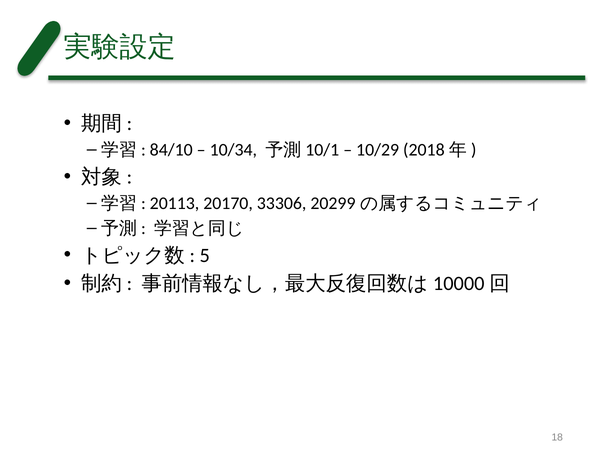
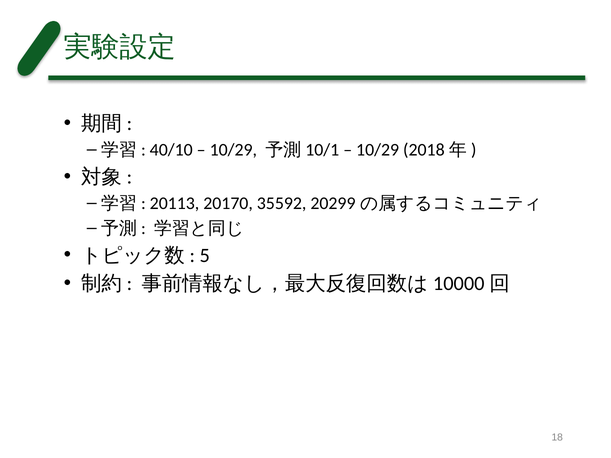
84/10: 84/10 -> 40/10 (171, 150)
10/34: 10/34 -> 10/29 (233, 150)
33306: 33306 -> 35592 (282, 203)
